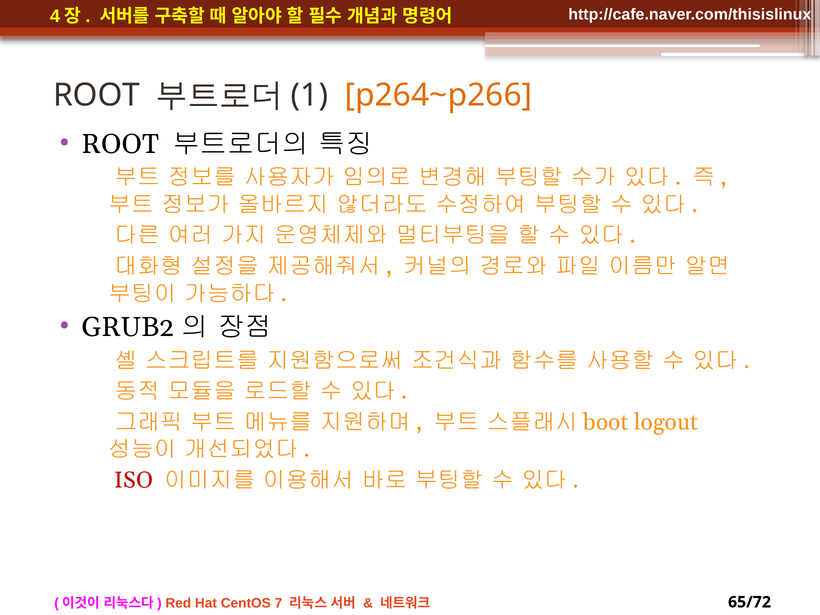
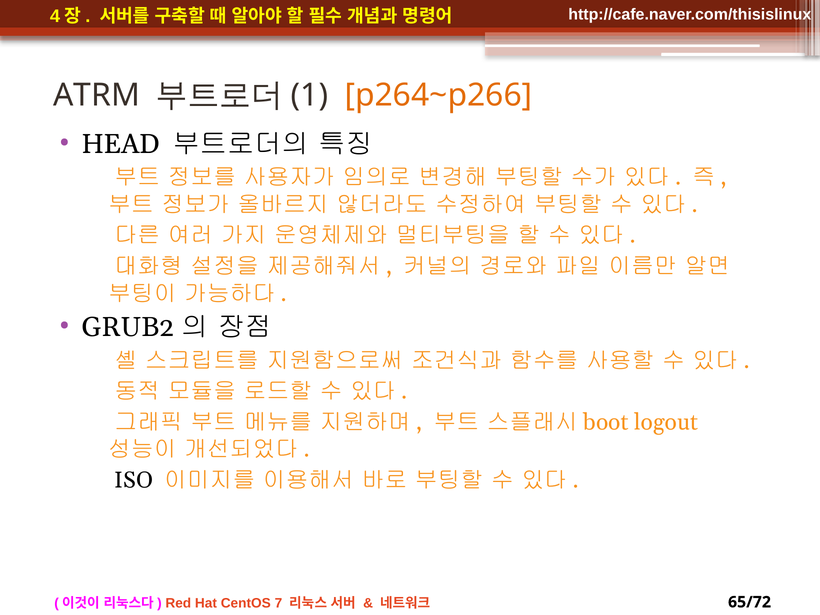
ROOT: ROOT -> ATRM (96, 95)
ROOT: ROOT -> HEAD (121, 144)
ISO colour: red -> black (134, 480)
